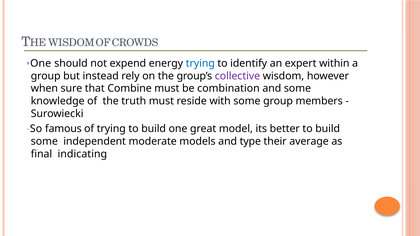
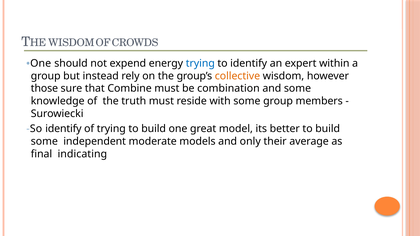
collective colour: purple -> orange (237, 76)
when: when -> those (44, 89)
So famous: famous -> identify (63, 129)
type: type -> only (250, 142)
